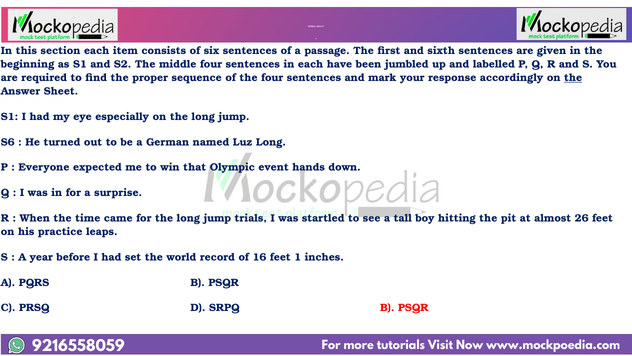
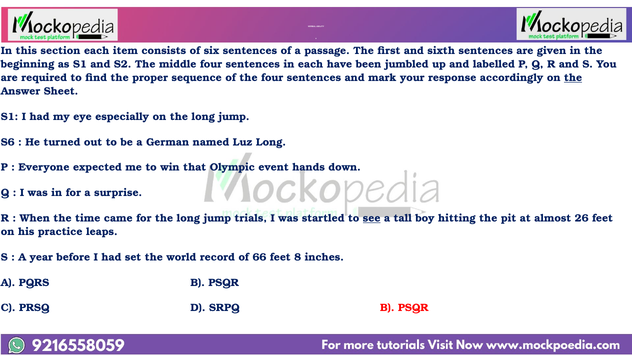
see underline: none -> present (372, 218)
16: 16 -> 66 (259, 257)
1: 1 -> 8 (298, 257)
